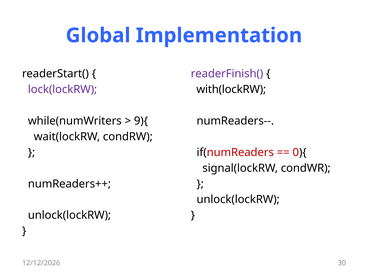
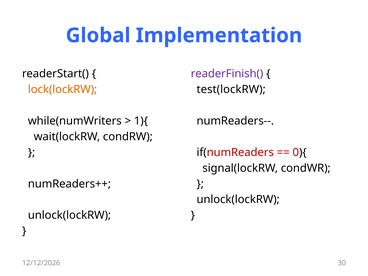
lock(lockRW colour: purple -> orange (63, 89)
with(lockRW: with(lockRW -> test(lockRW (231, 89)
9){: 9){ -> 1){ (141, 121)
